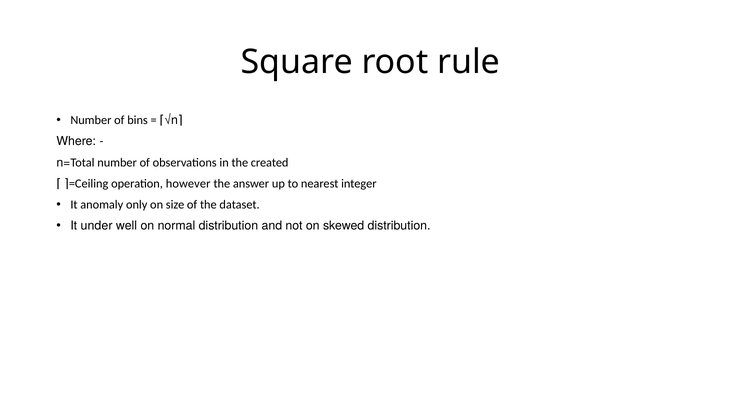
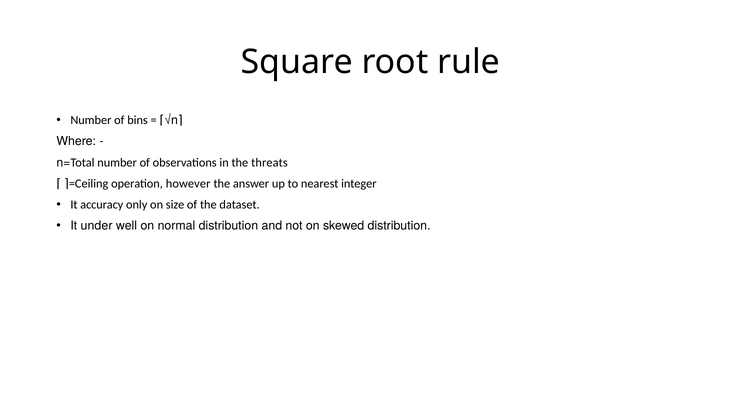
created: created -> threats (269, 162)
anomaly: anomaly -> accuracy (102, 204)
